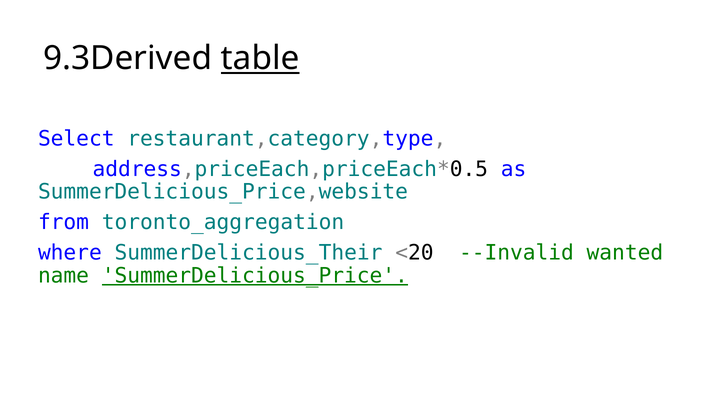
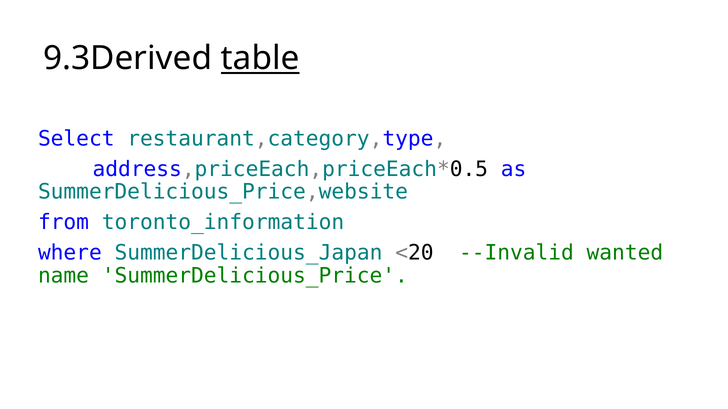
toronto_aggregation: toronto_aggregation -> toronto_information (223, 223)
SummerDelicious_Their: SummerDelicious_Their -> SummerDelicious_Japan (248, 253)
SummerDelicious_Price underline: present -> none (255, 276)
